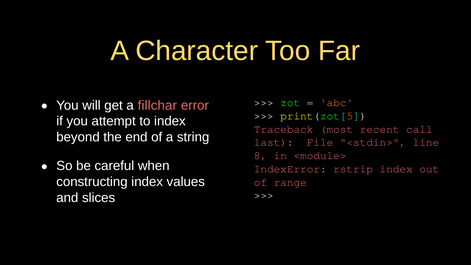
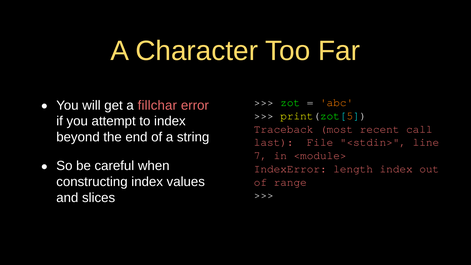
8: 8 -> 7 (260, 156)
rstrip: rstrip -> length (353, 169)
